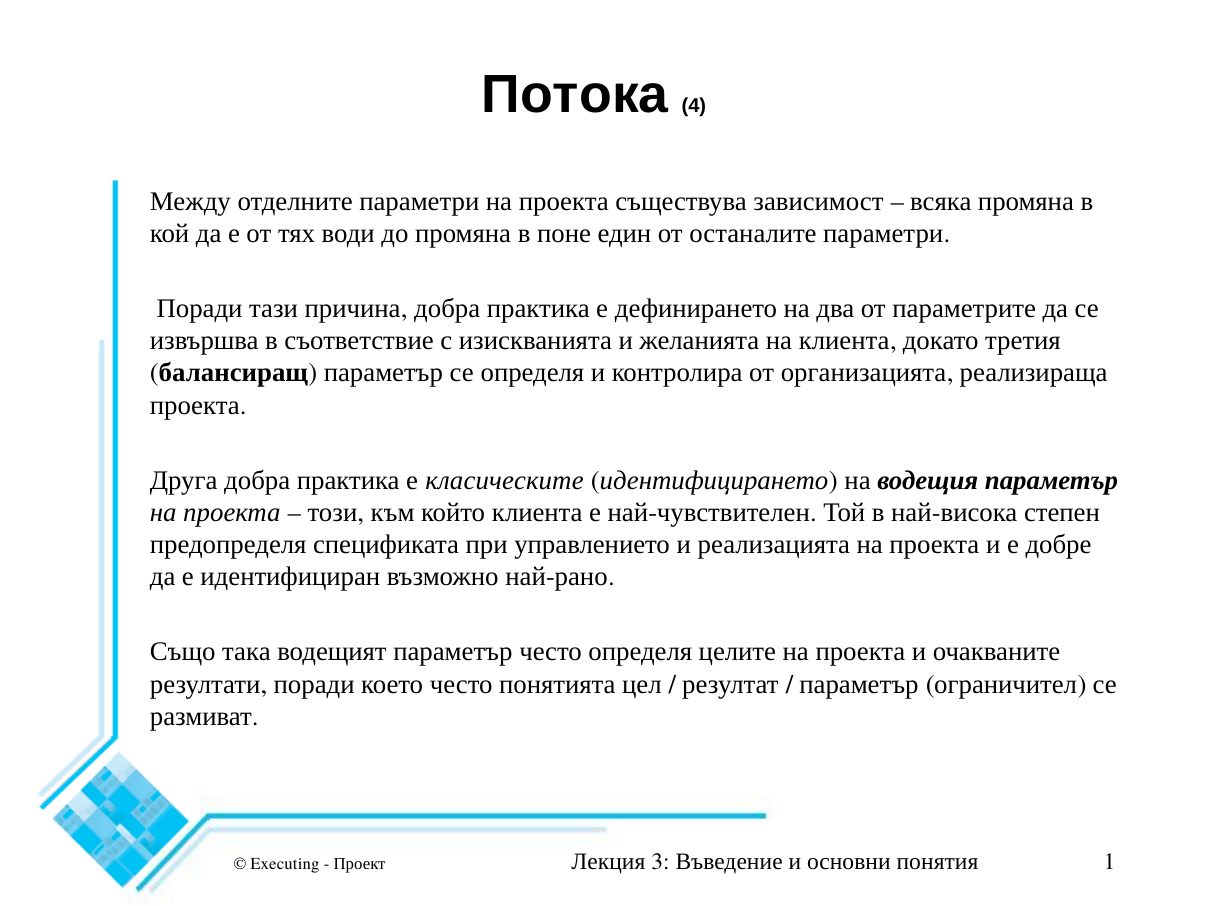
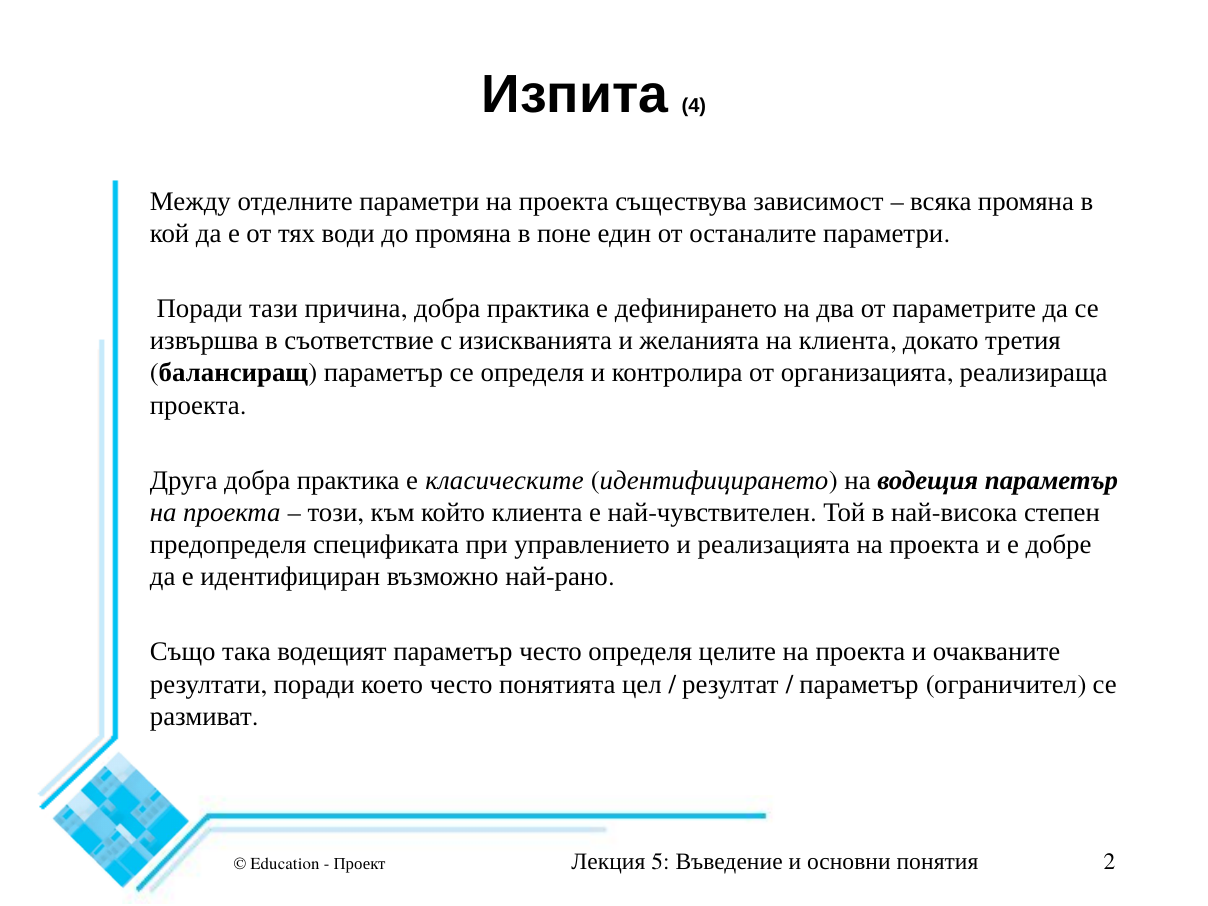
Потока: Потока -> Изпита (575, 94)
Executing: Executing -> Education (285, 864)
3: 3 -> 5 (661, 862)
1: 1 -> 2 (1110, 862)
